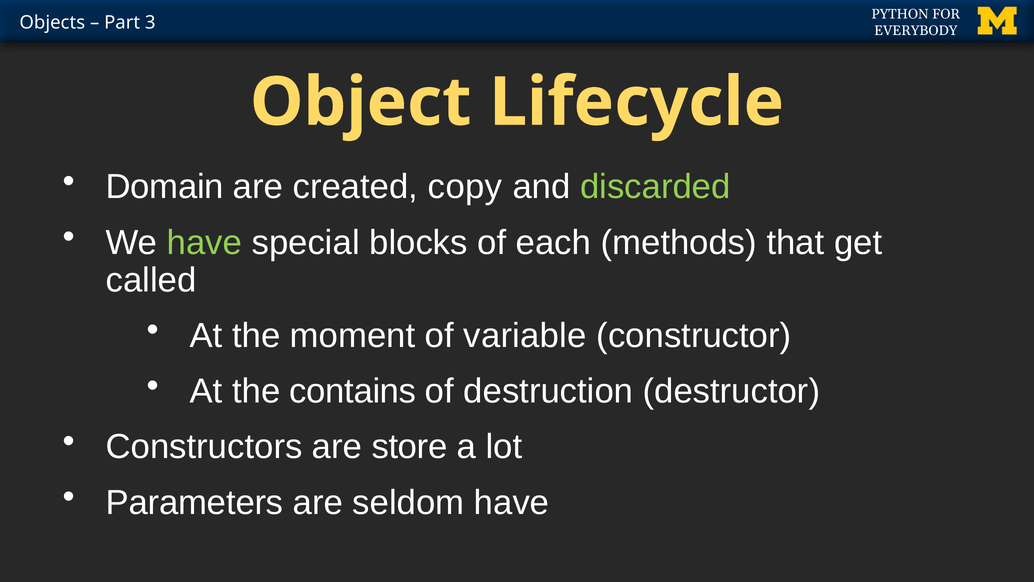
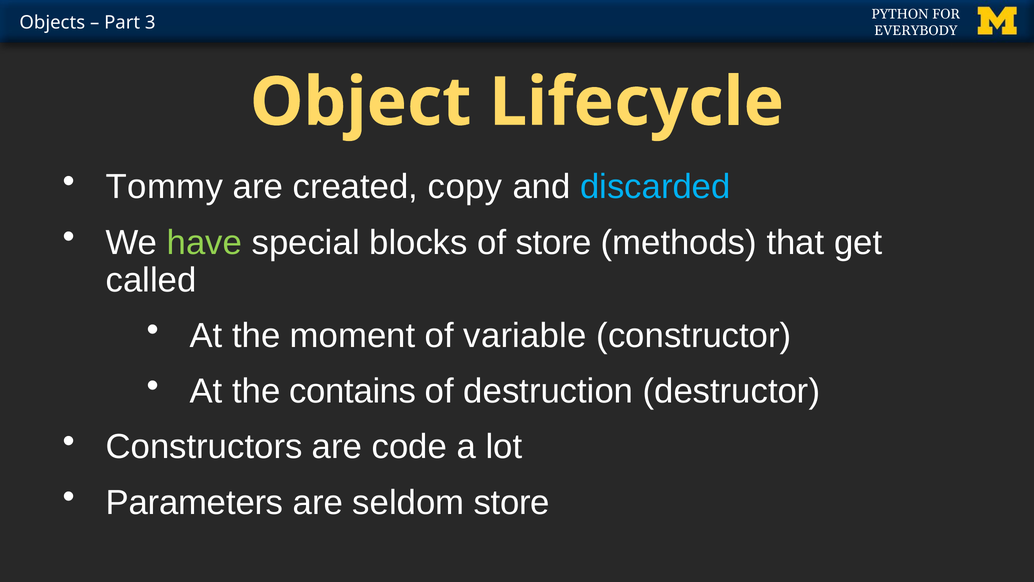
Domain: Domain -> Tommy (164, 187)
discarded colour: light green -> light blue (655, 187)
of each: each -> store (554, 242)
store: store -> code (409, 447)
seldom have: have -> store (512, 502)
